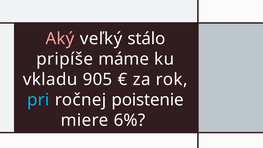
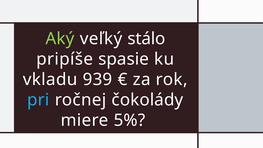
Aký colour: pink -> light green (60, 39)
máme: máme -> spasie (124, 59)
905: 905 -> 939 (97, 79)
poistenie: poistenie -> čokolády (147, 100)
6%: 6% -> 5% (129, 120)
